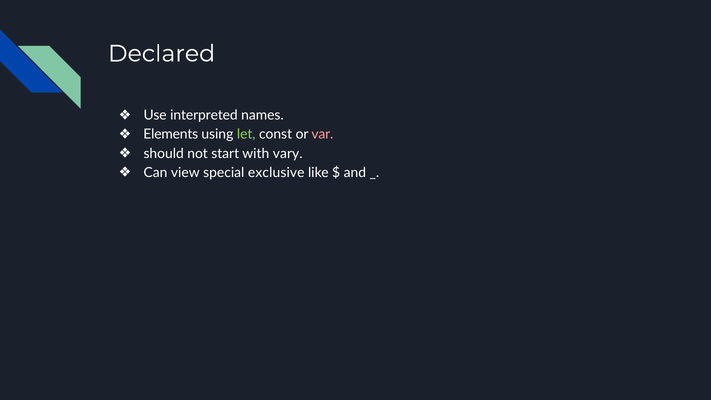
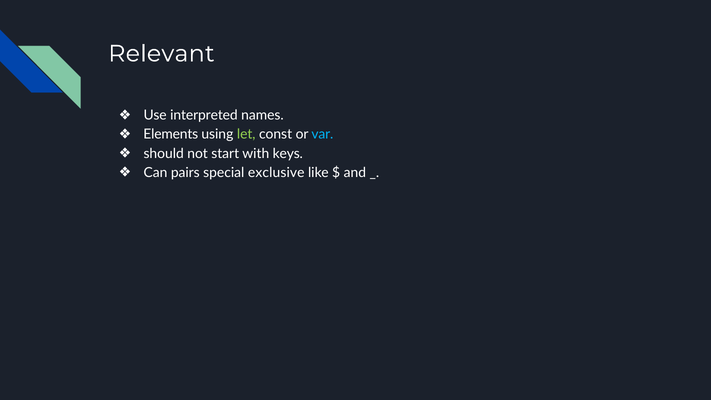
Declared: Declared -> Relevant (161, 54)
var colour: pink -> light blue (322, 134)
vary: vary -> keys (288, 153)
view: view -> pairs (185, 173)
